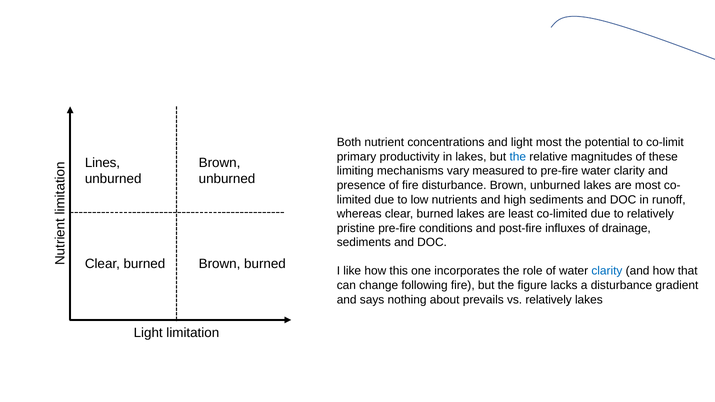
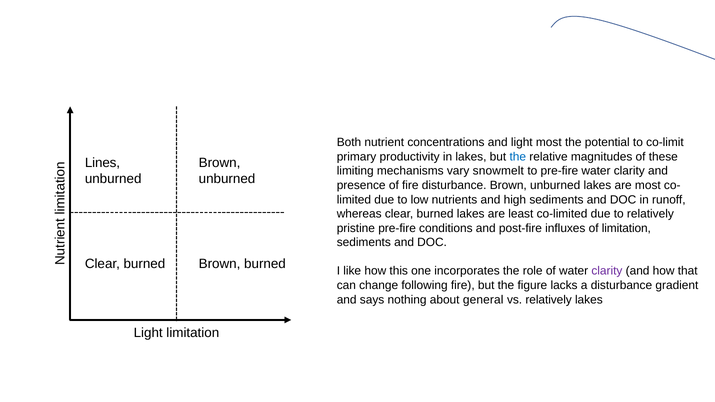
measured: measured -> snowmelt (498, 171)
of drainage: drainage -> limitation (626, 228)
clarity colour: blue -> purple (607, 271)
prevails: prevails -> general (483, 300)
